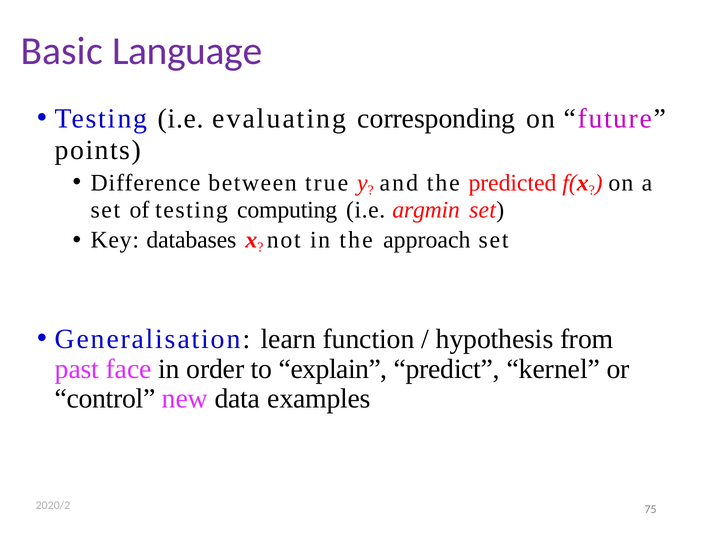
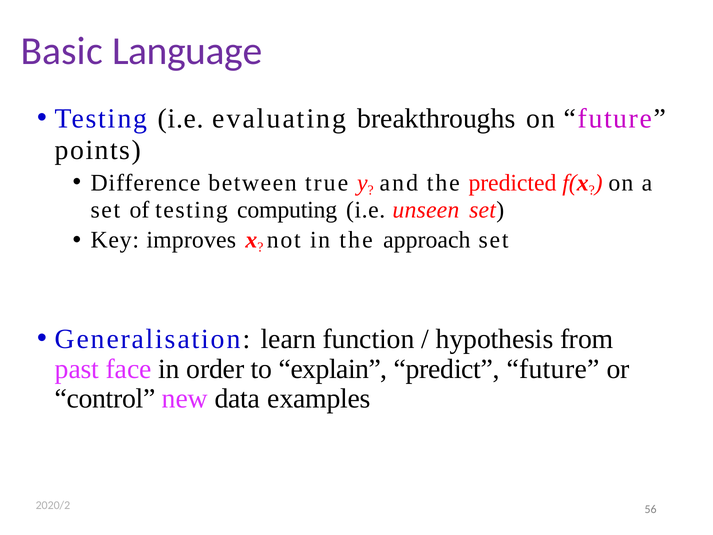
corresponding: corresponding -> breakthroughs (436, 119)
argmin: argmin -> unseen (426, 210)
databases: databases -> improves (191, 240)
predict kernel: kernel -> future (553, 369)
75: 75 -> 56 (651, 509)
